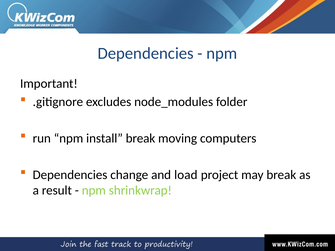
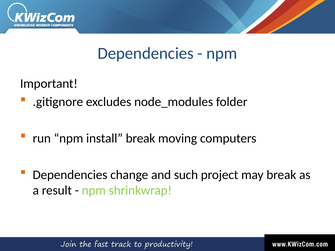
load: load -> such (186, 175)
